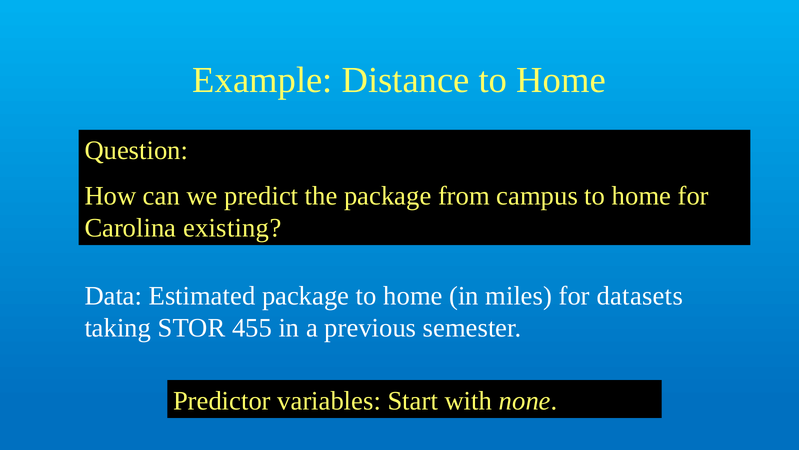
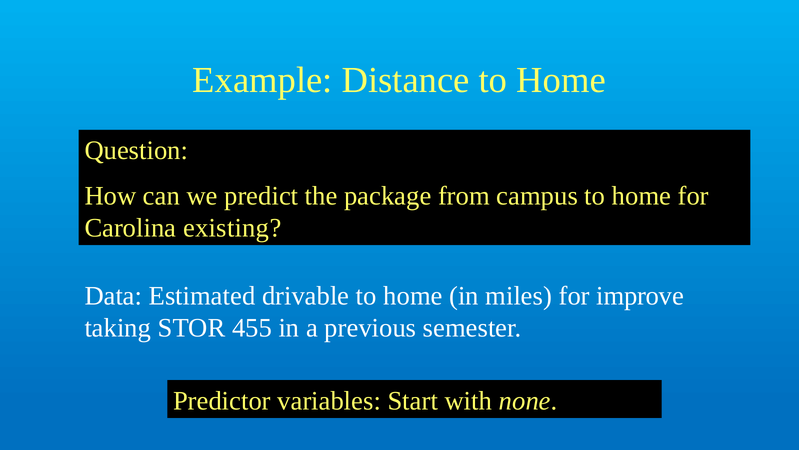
Estimated package: package -> drivable (306, 295)
datasets: datasets -> improve (640, 295)
